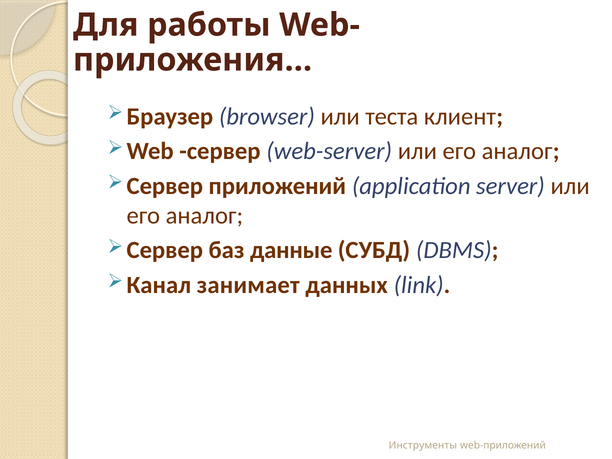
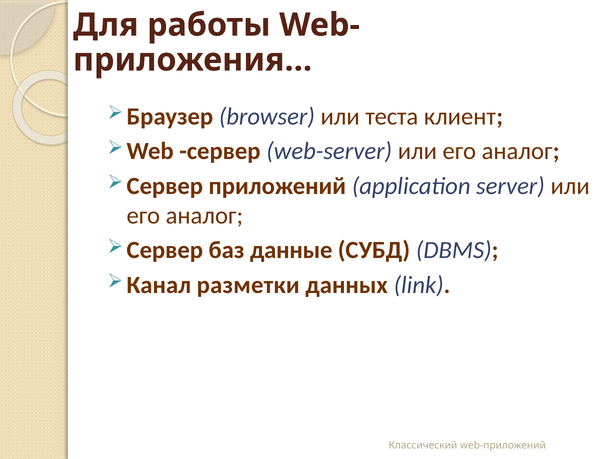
занимает: занимает -> разметки (248, 285)
Инструменты: Инструменты -> Классический (423, 445)
